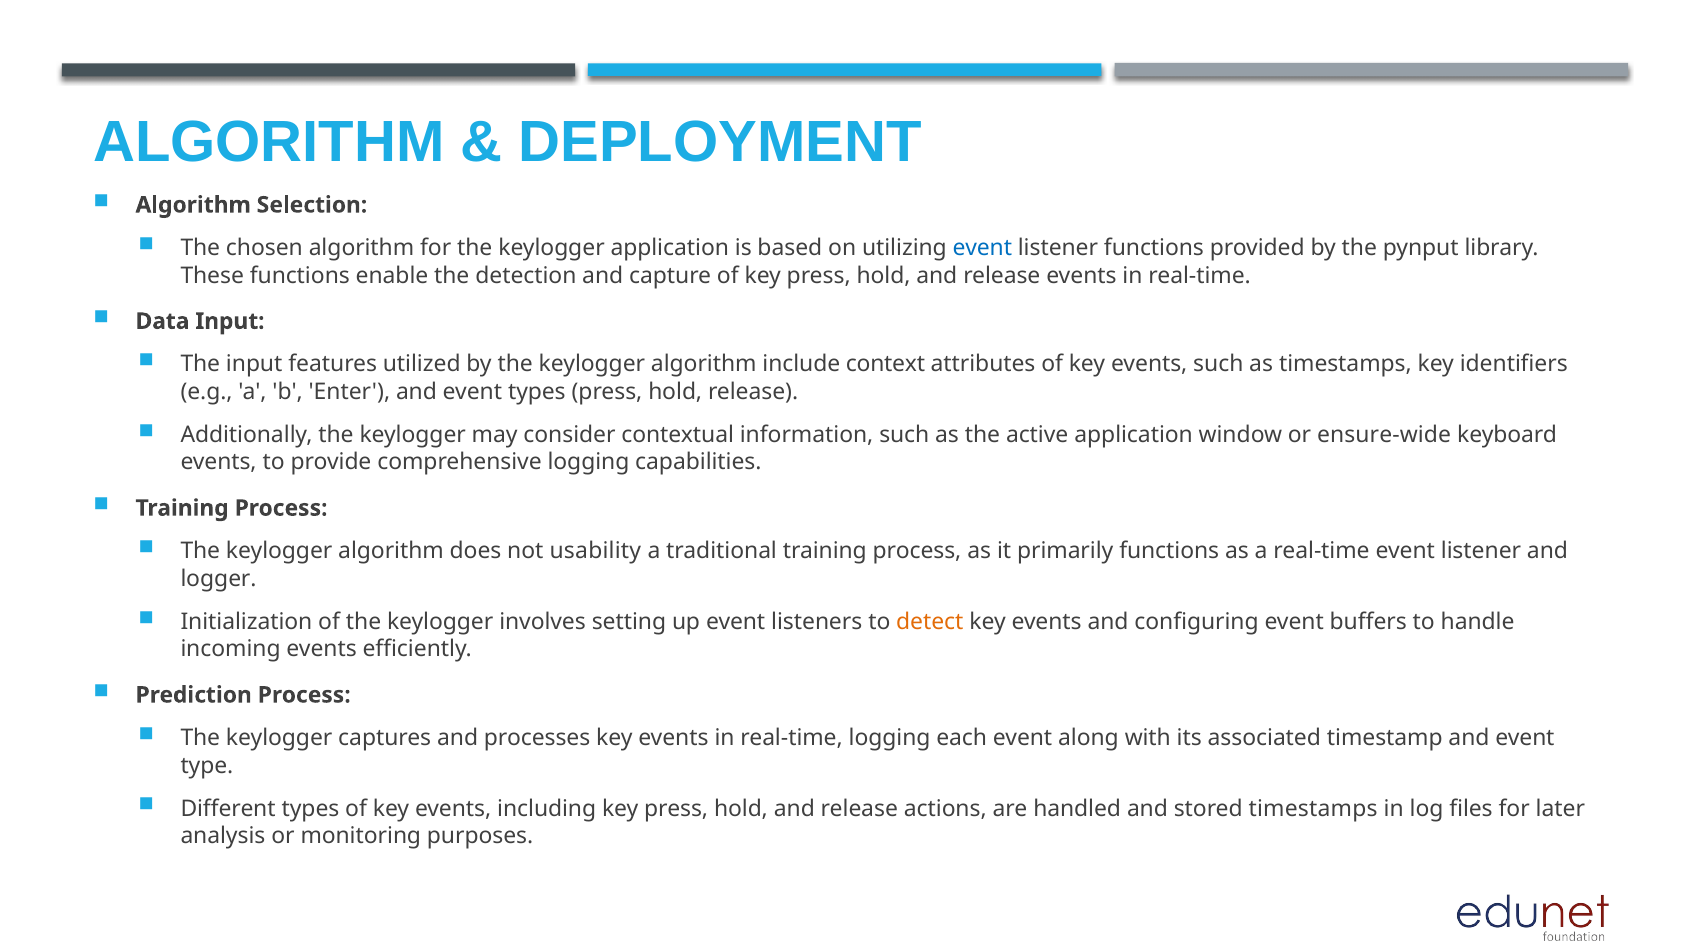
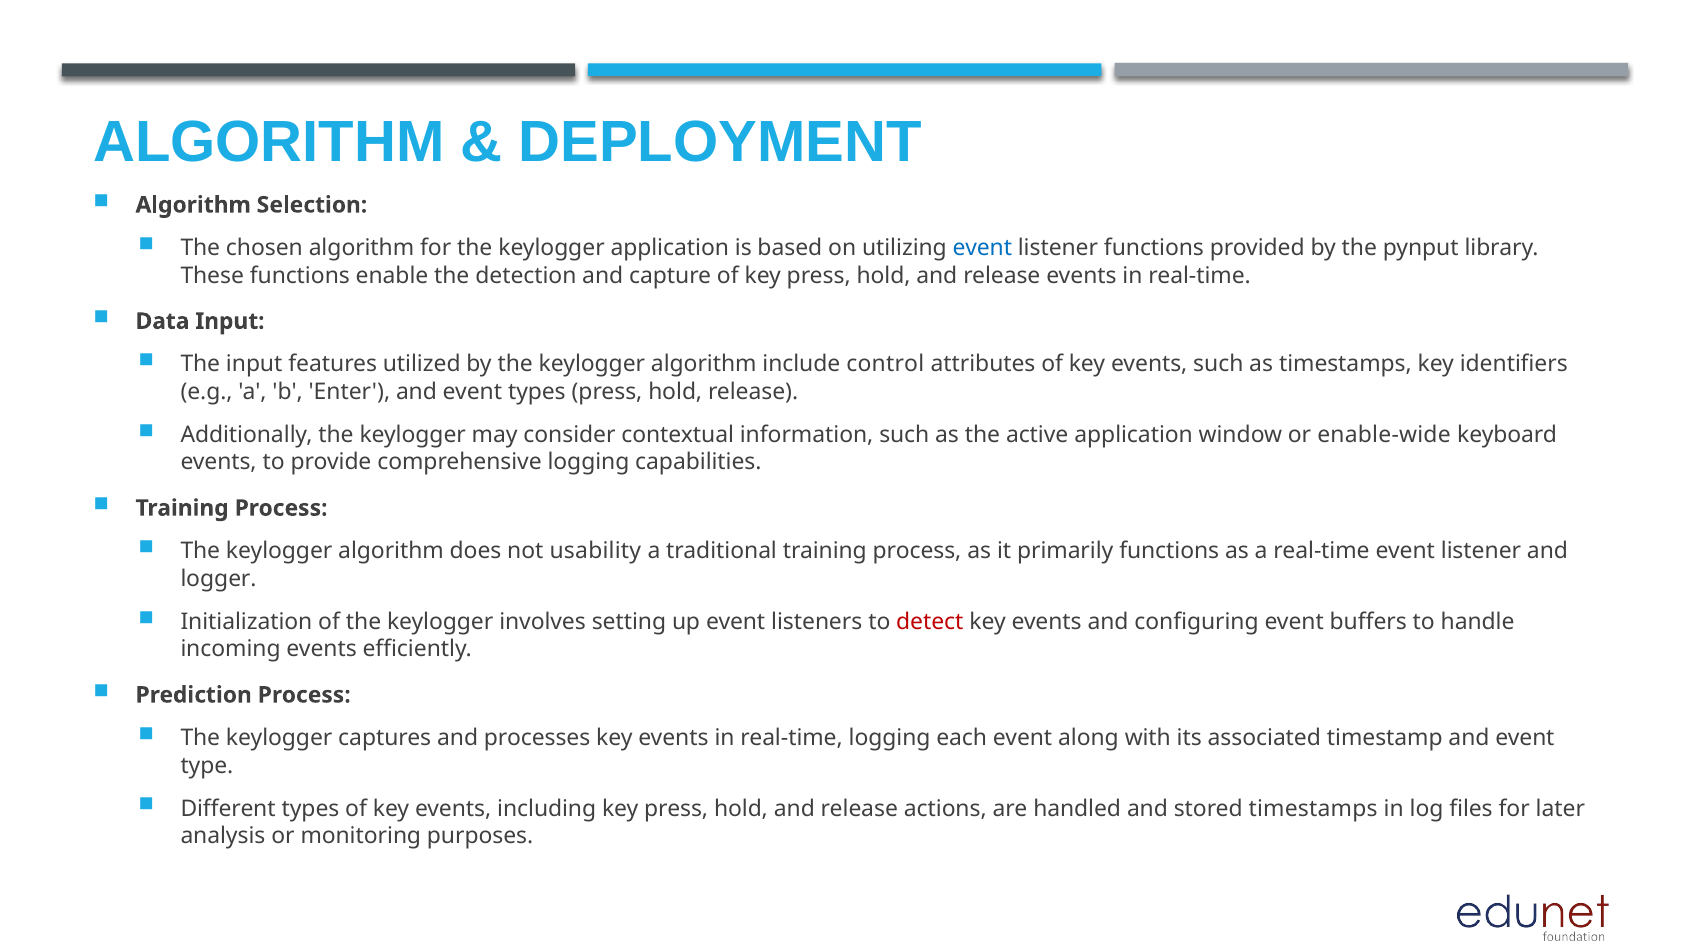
context: context -> control (885, 364)
ensure-wide: ensure-wide -> enable-wide (1384, 435)
detect colour: orange -> red (930, 621)
